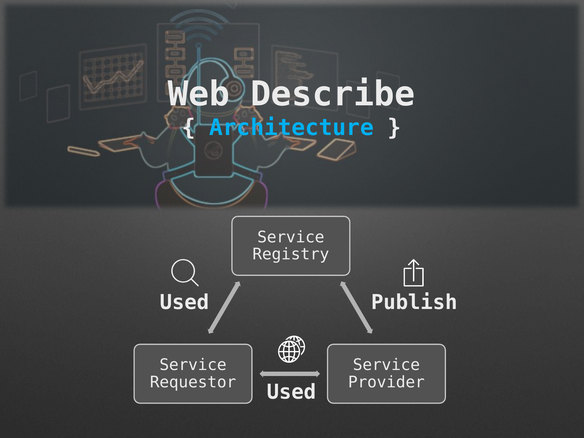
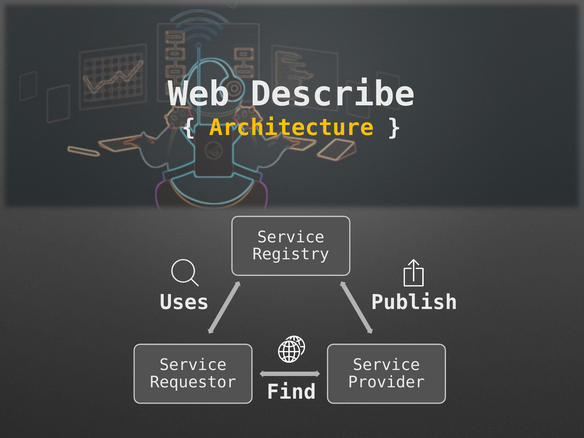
Architecture colour: light blue -> yellow (291, 128)
Used: Used -> Uses (185, 303)
Used: Used -> Find (292, 392)
